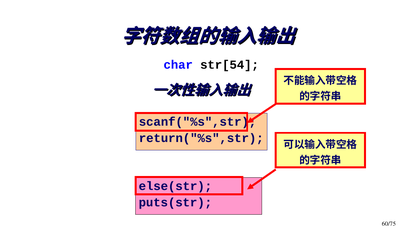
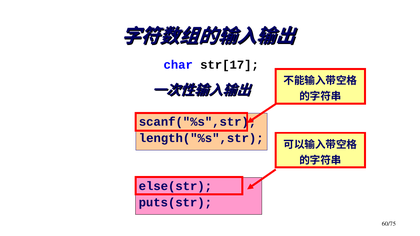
str[54: str[54 -> str[17 (230, 65)
return("%s",str: return("%s",str -> length("%s",str (201, 138)
